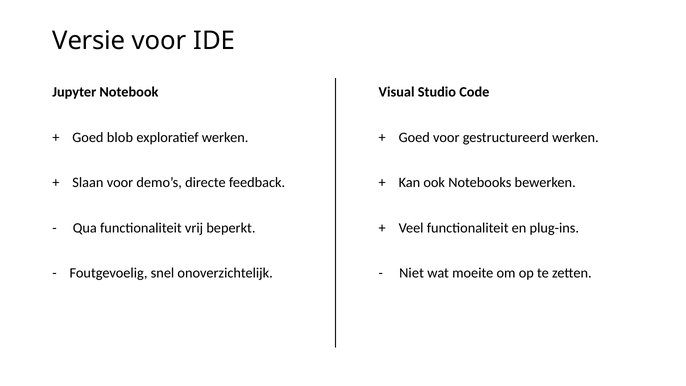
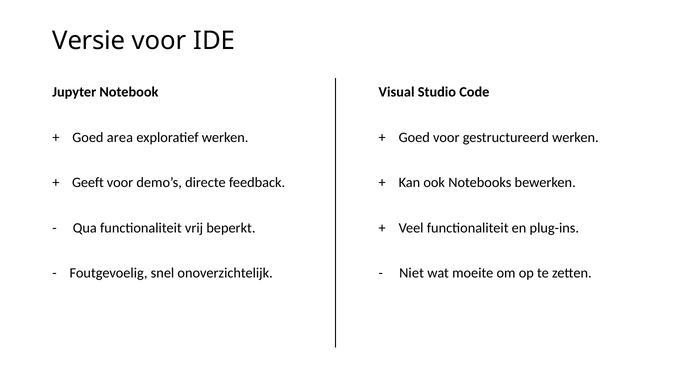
blob: blob -> area (120, 137)
Slaan: Slaan -> Geeft (88, 183)
